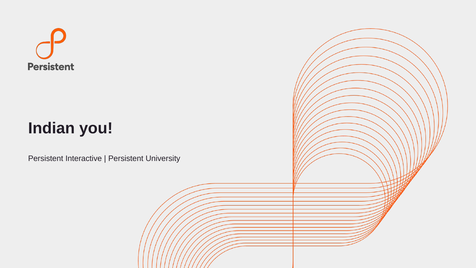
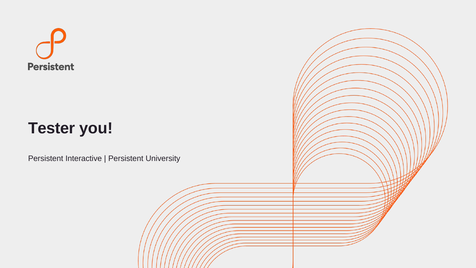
Indian: Indian -> Tester (52, 128)
